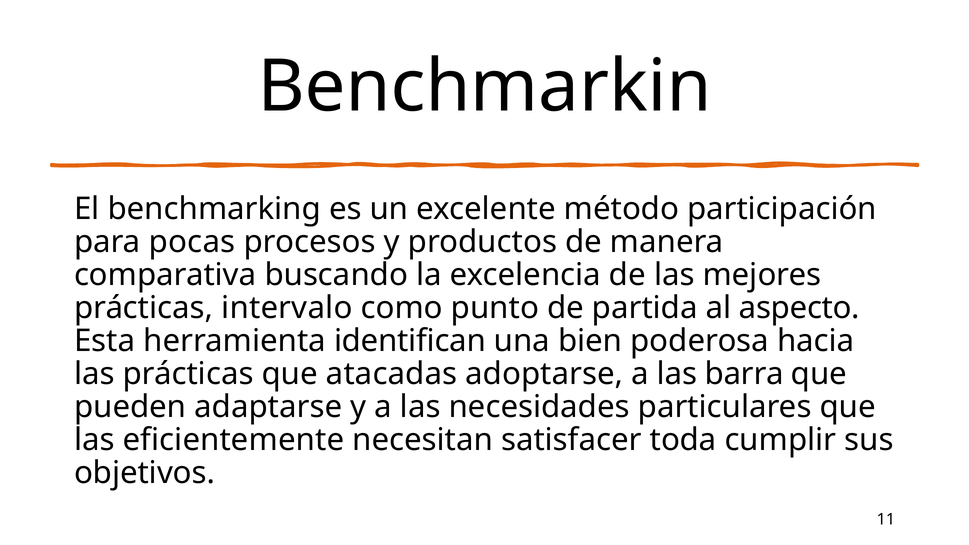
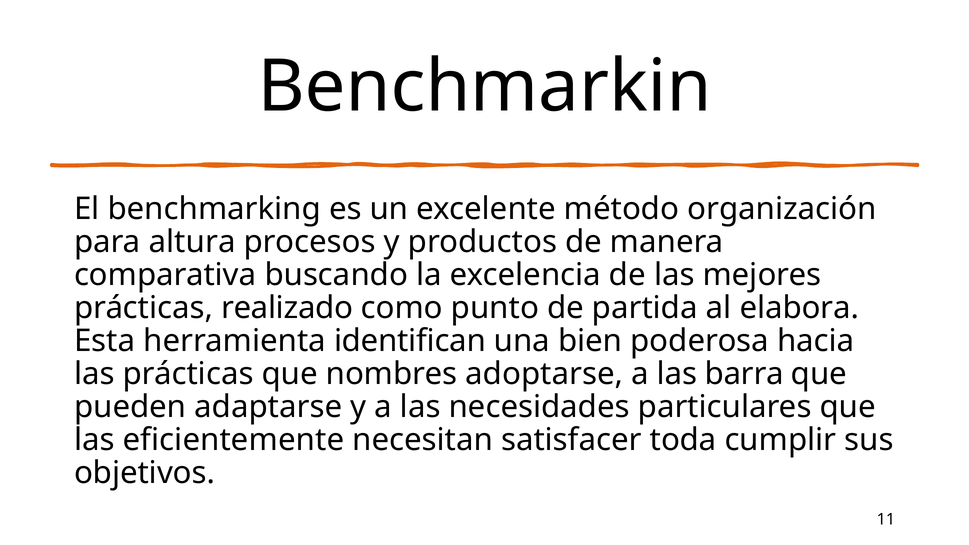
participación: participación -> organización (782, 209)
pocas: pocas -> altura (192, 242)
intervalo: intervalo -> realizado (287, 308)
aspecto: aspecto -> elabora (799, 308)
atacadas: atacadas -> nombres (392, 374)
